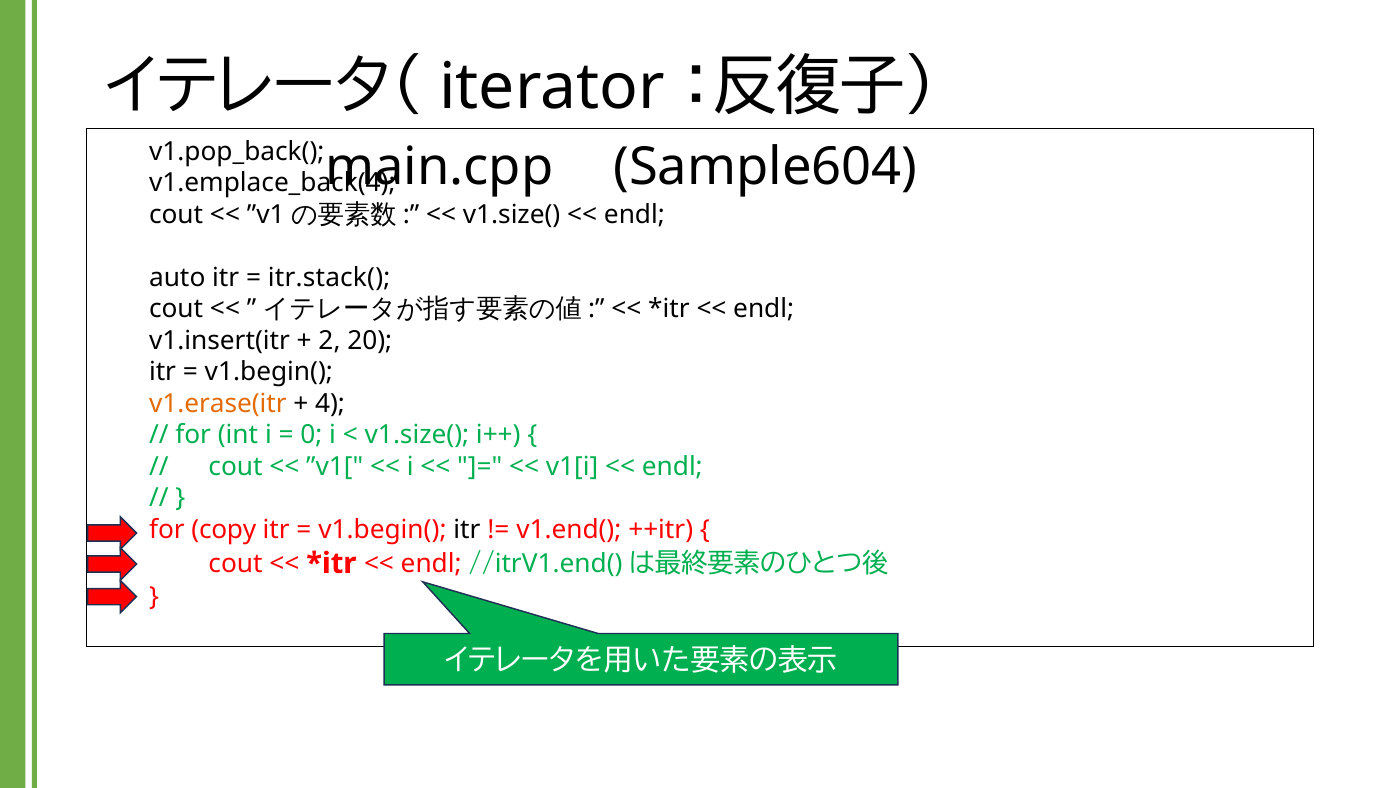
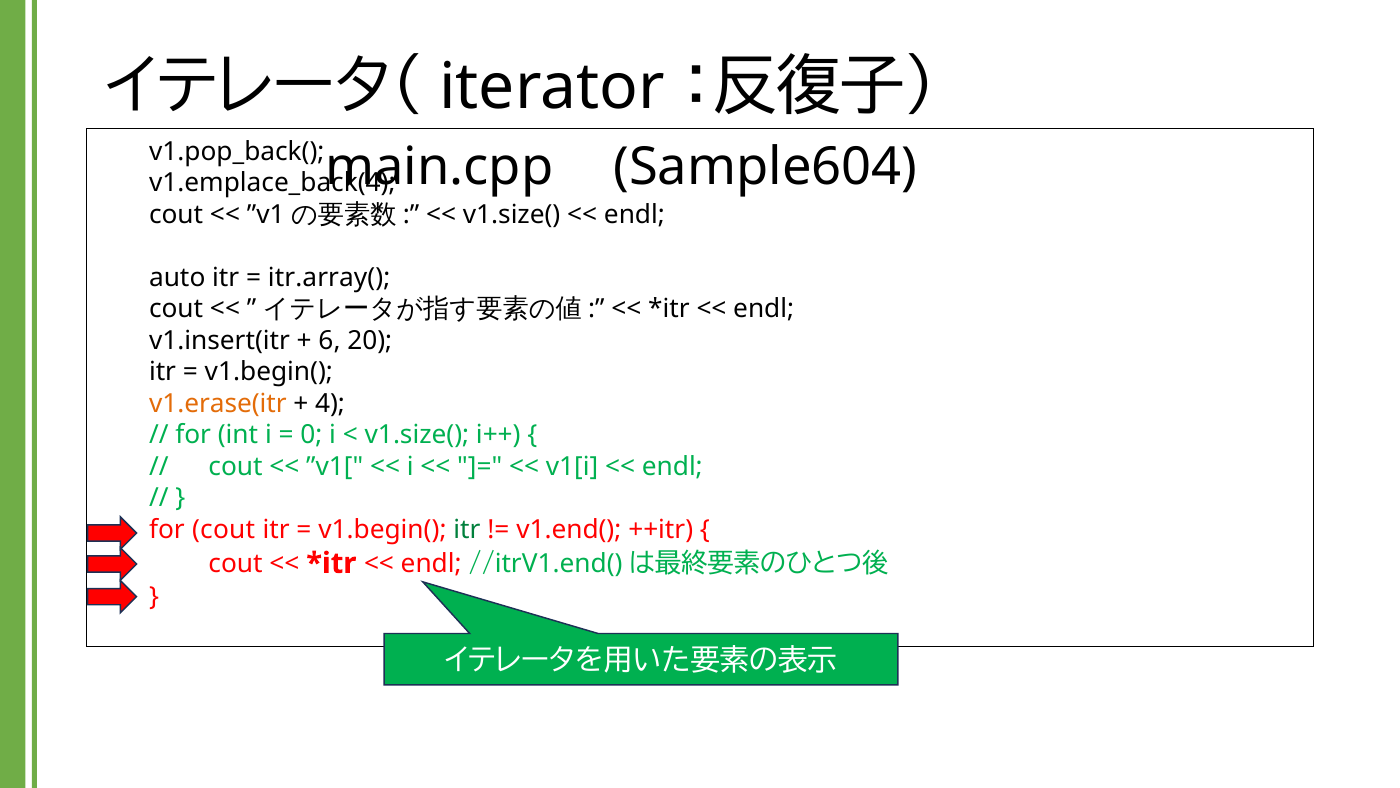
itr.stack(: itr.stack( -> itr.array( (329, 277)
2: 2 -> 6 (330, 340)
for copy: copy -> cout (224, 529)
itr colour: black -> green (467, 529)
